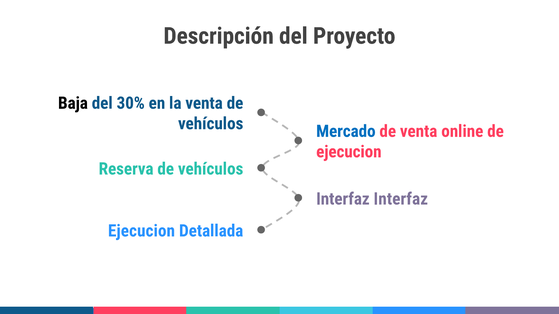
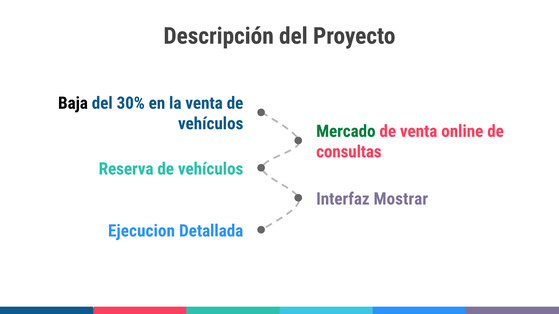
Mercado colour: blue -> green (346, 131)
ejecucion: ejecucion -> consultas (349, 152)
Interfaz Interfaz: Interfaz -> Mostrar (401, 199)
